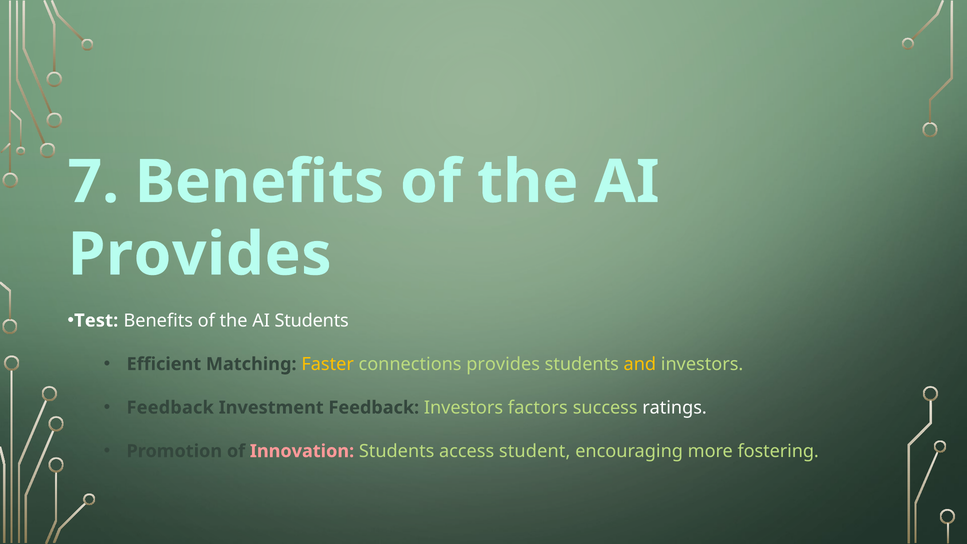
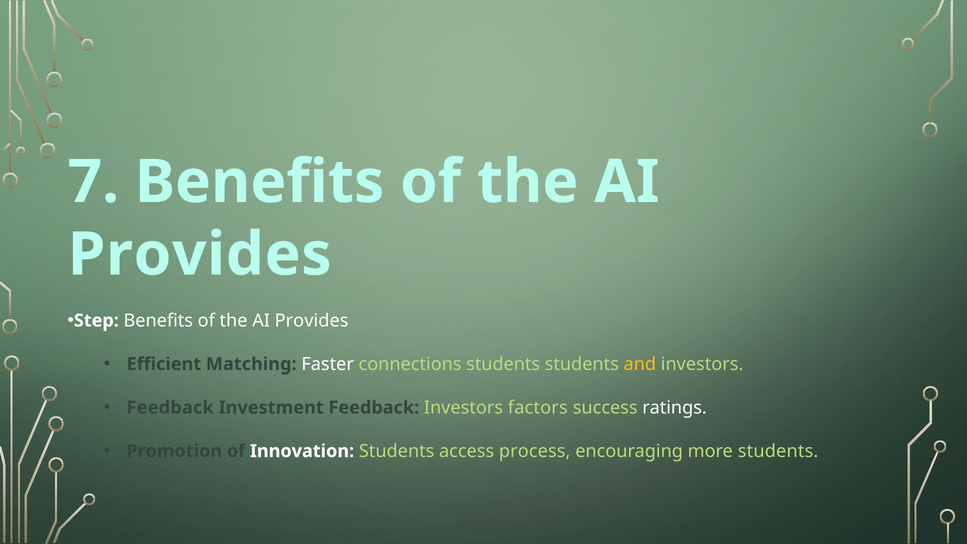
Test: Test -> Step (96, 321)
Students: Students -> Provides (312, 321)
Faster colour: yellow -> white (328, 364)
connections provides: provides -> students (503, 364)
Innovation colour: pink -> white (302, 451)
student: student -> process (535, 451)
more fostering: fostering -> students (778, 451)
